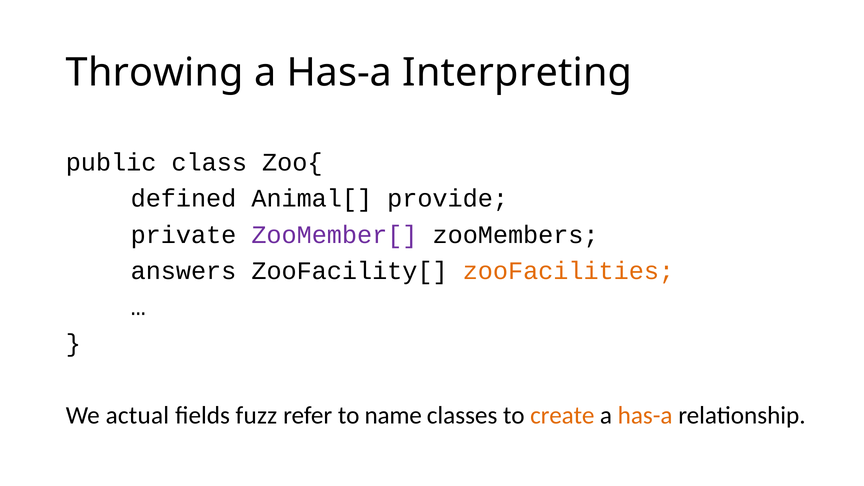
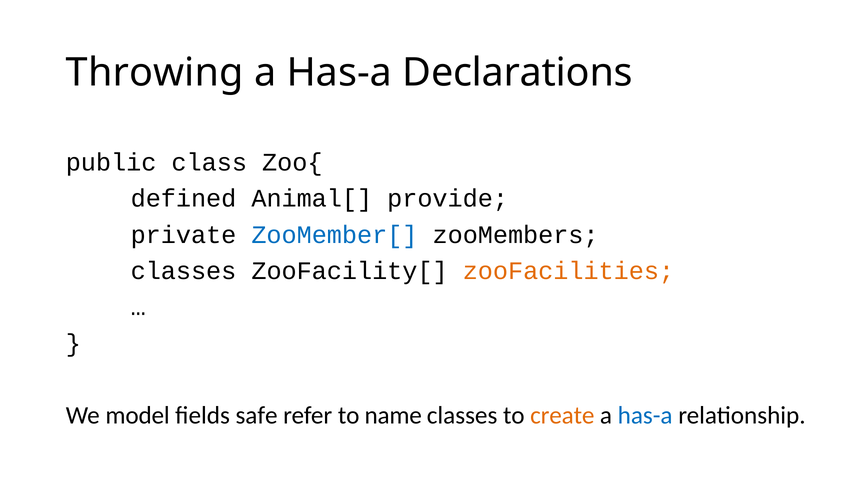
Interpreting: Interpreting -> Declarations (518, 73)
ZooMember[ colour: purple -> blue (334, 235)
answers: answers -> classes (183, 271)
actual: actual -> model (138, 416)
fuzz: fuzz -> safe (257, 416)
has-a colour: orange -> blue (645, 416)
